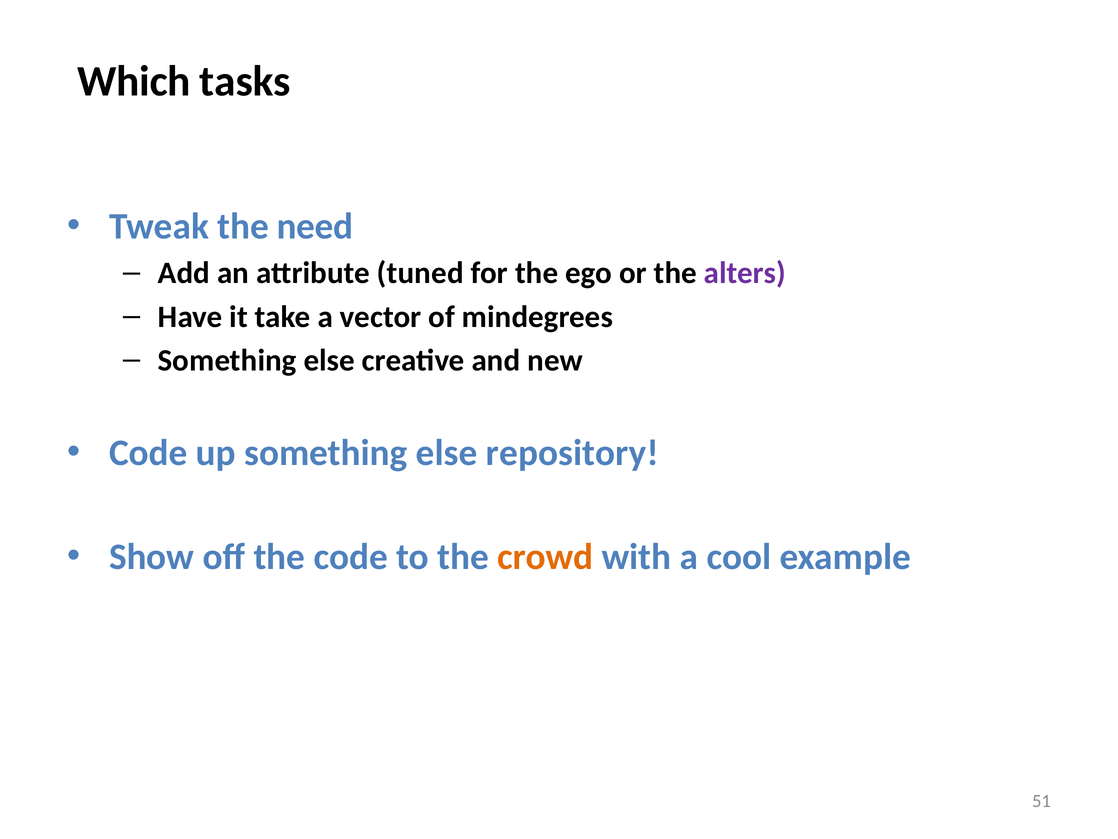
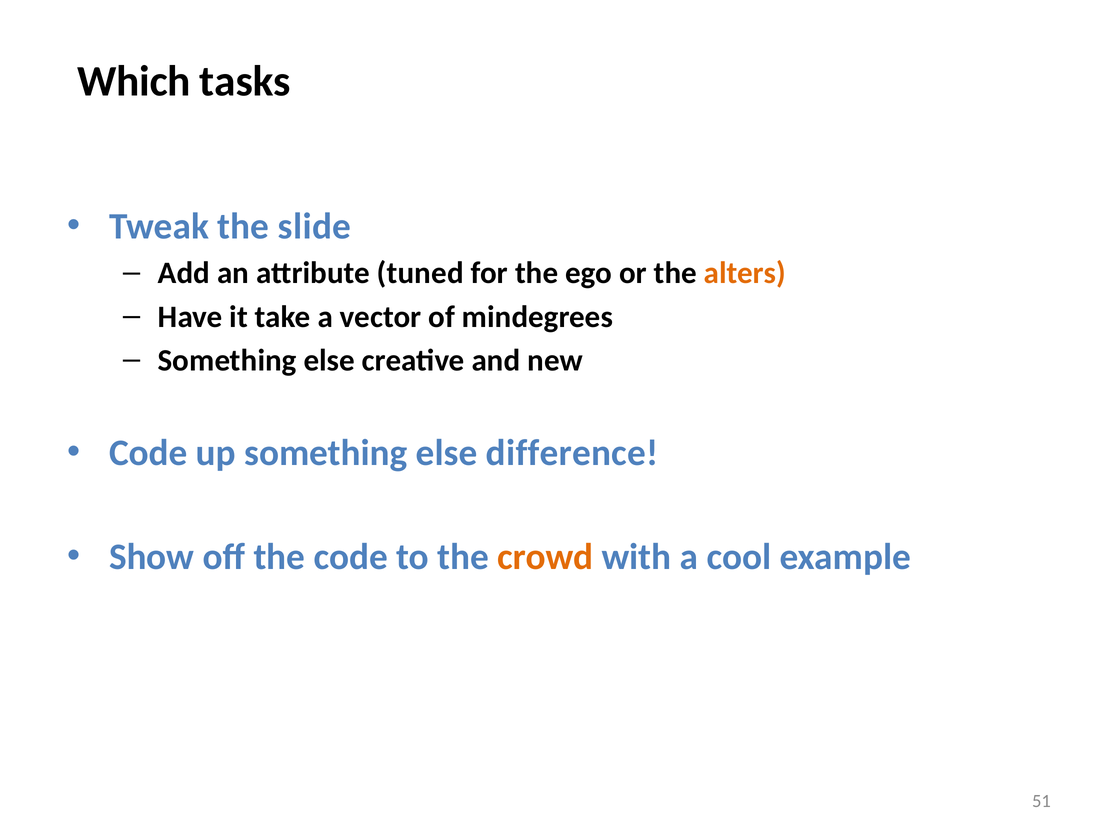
need: need -> slide (314, 226)
alters colour: purple -> orange (745, 273)
repository: repository -> difference (572, 453)
